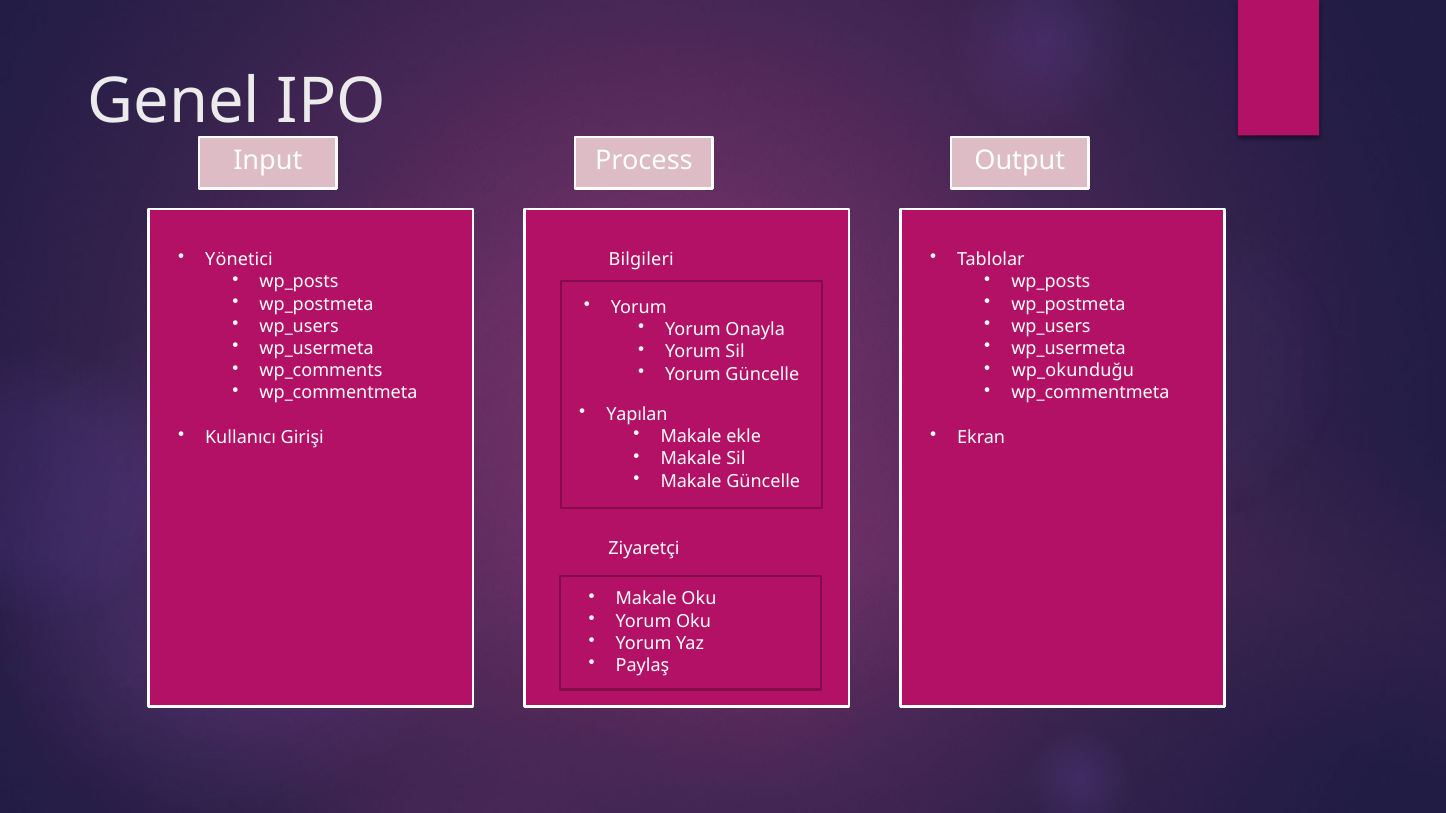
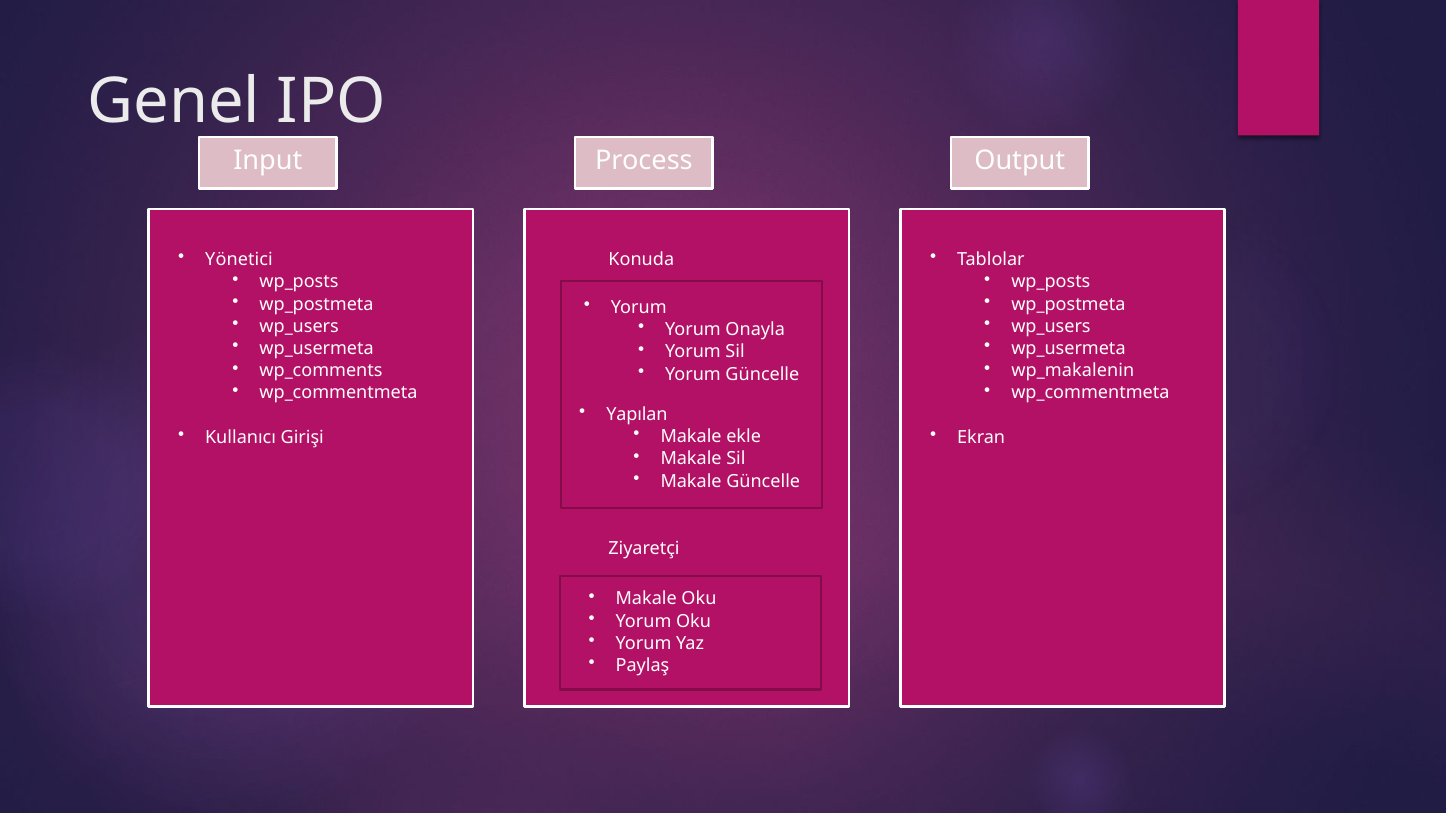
Bilgileri: Bilgileri -> Konuda (641, 260)
wp_okunduğu: wp_okunduğu -> wp_makalenin (1073, 371)
